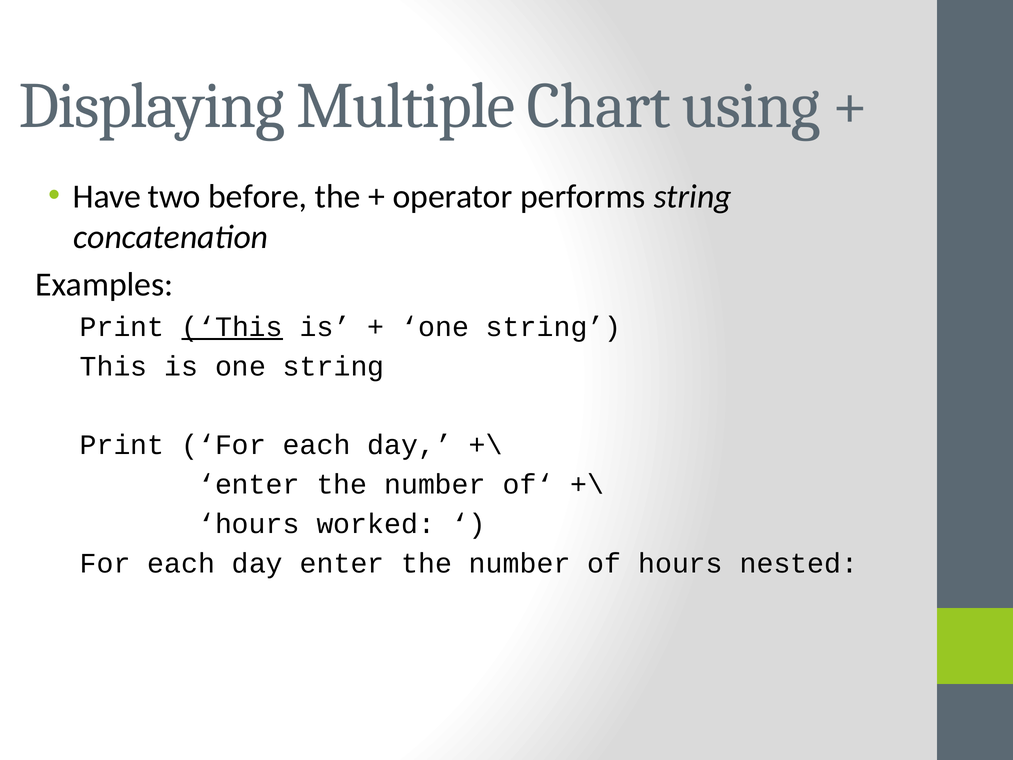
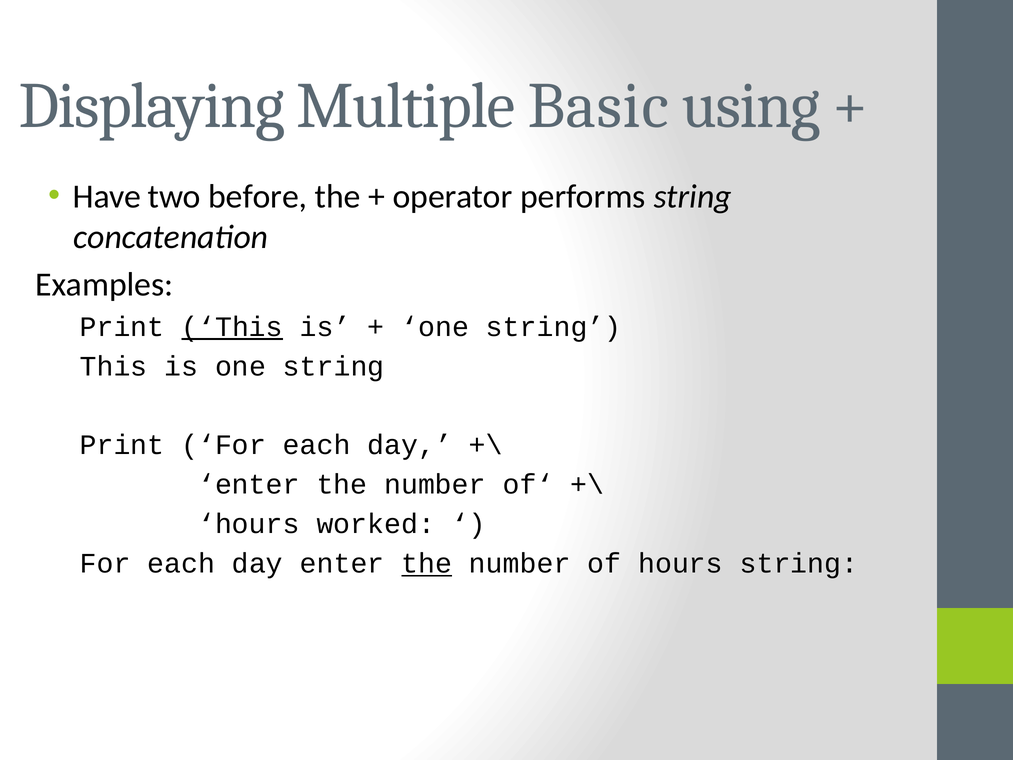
Chart: Chart -> Basic (598, 106)
the underline: none -> present (427, 563)
hours nested: nested -> string (799, 563)
